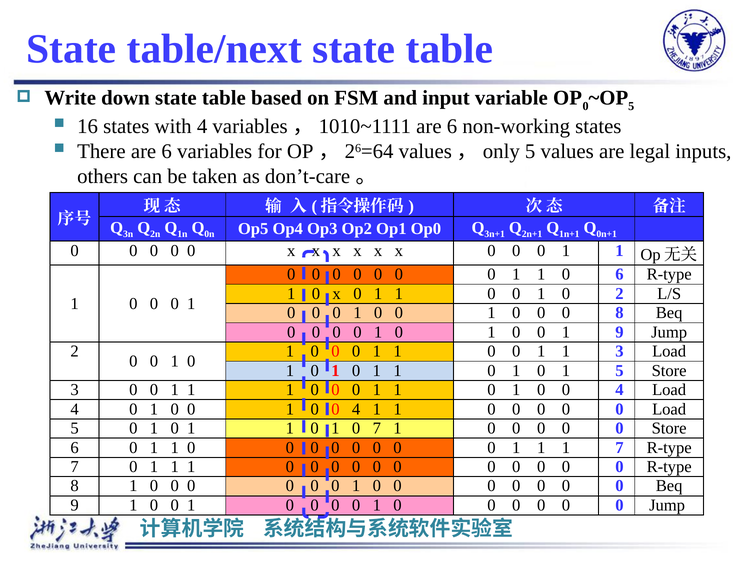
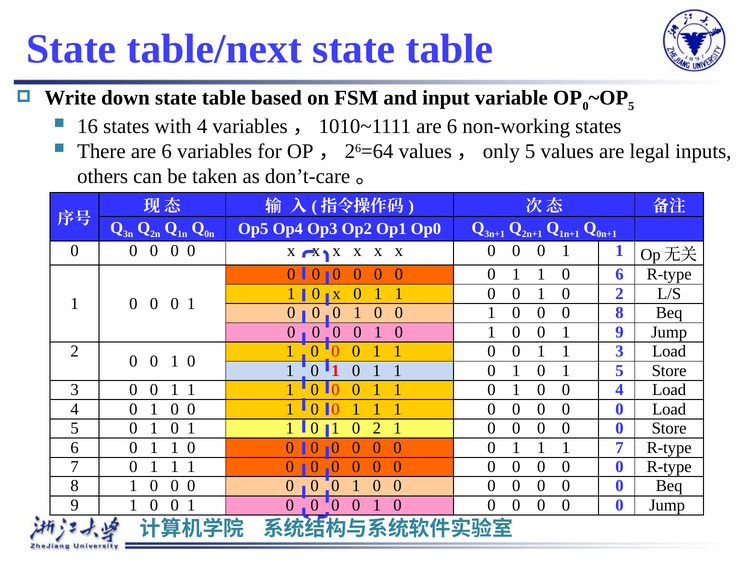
4: 4 -> 1 (356, 409)
7: 7 -> 2 (377, 428)
